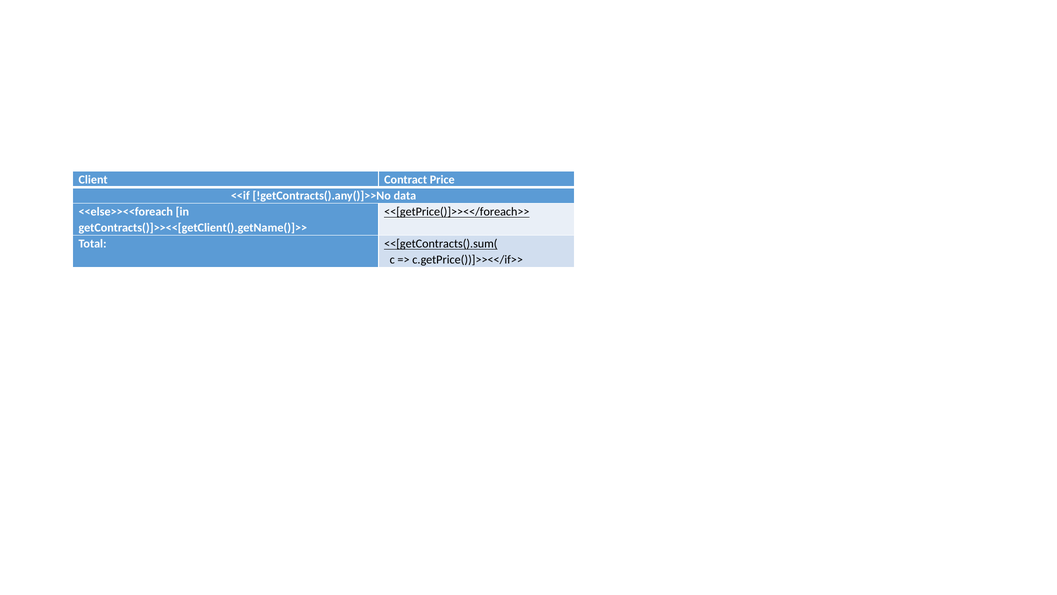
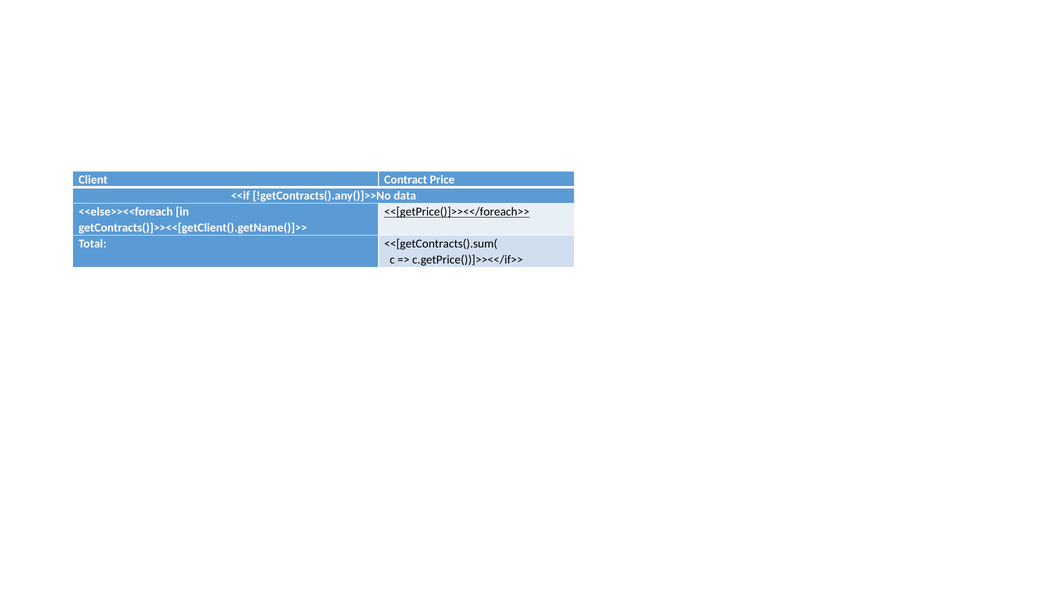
<<[getContracts().sum( underline: present -> none (441, 244)
